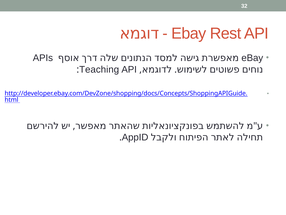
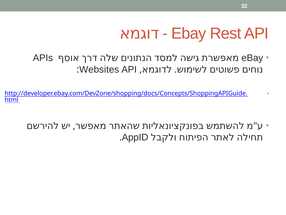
Teaching: Teaching -> Websites (99, 69)
